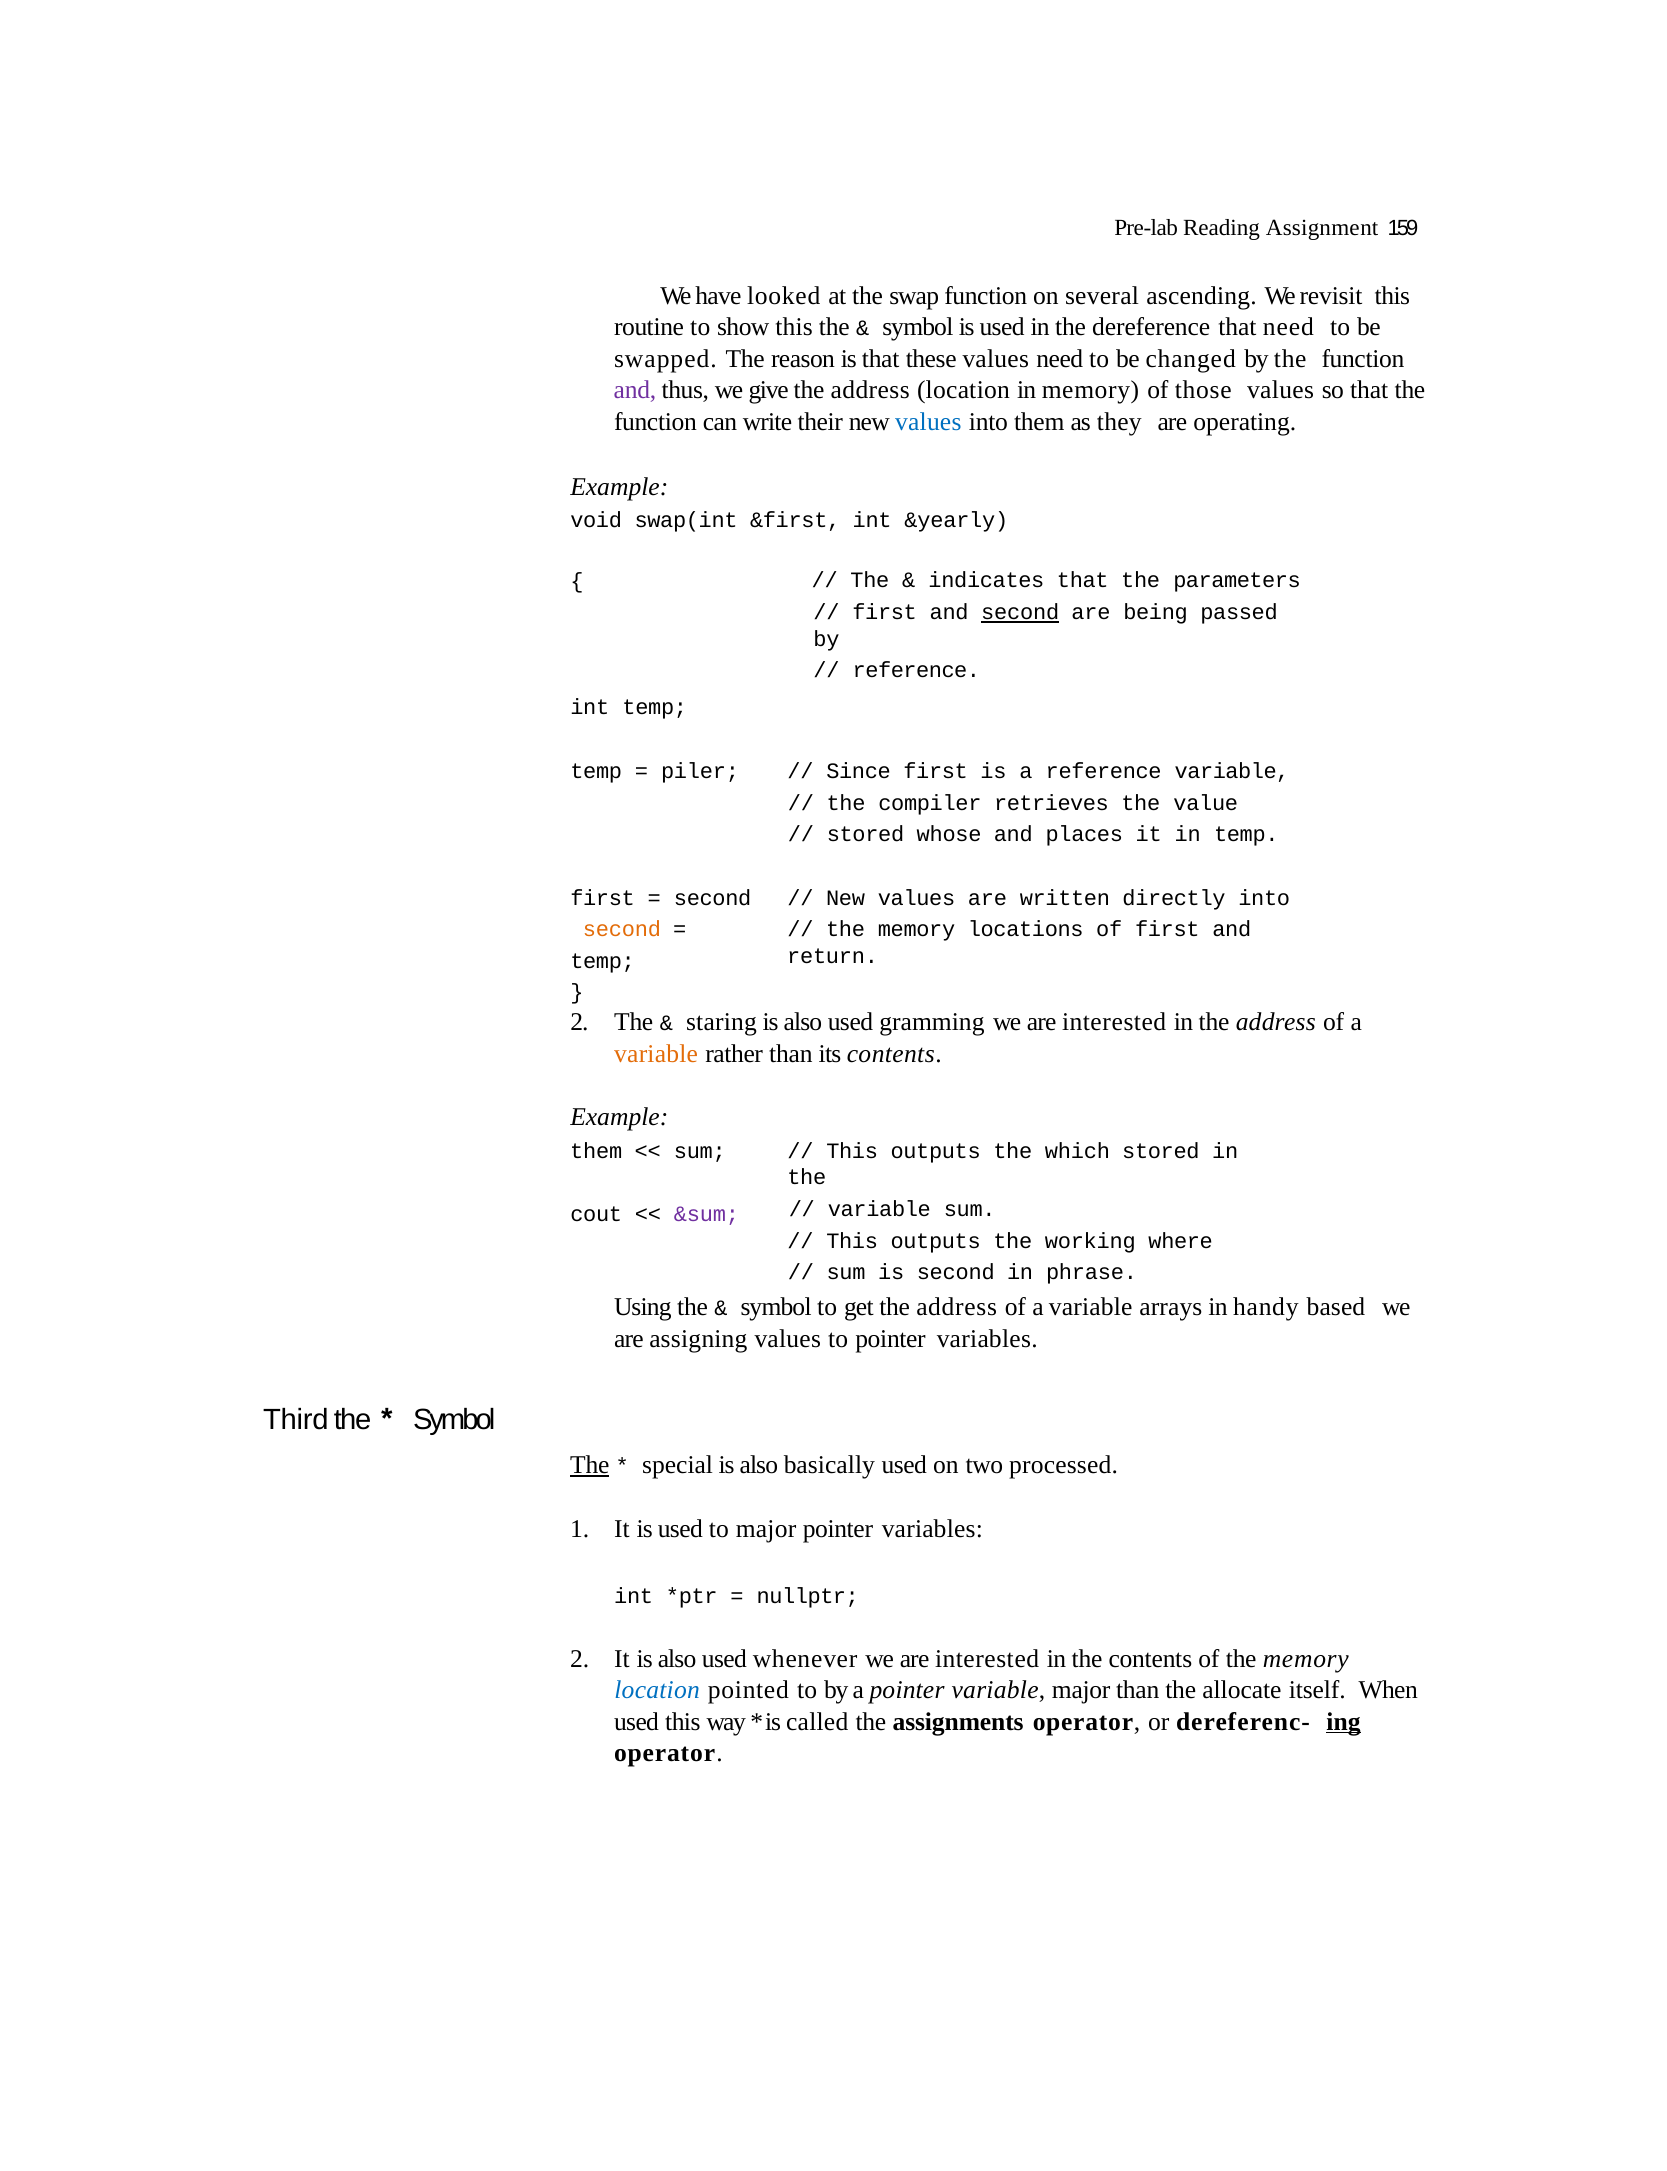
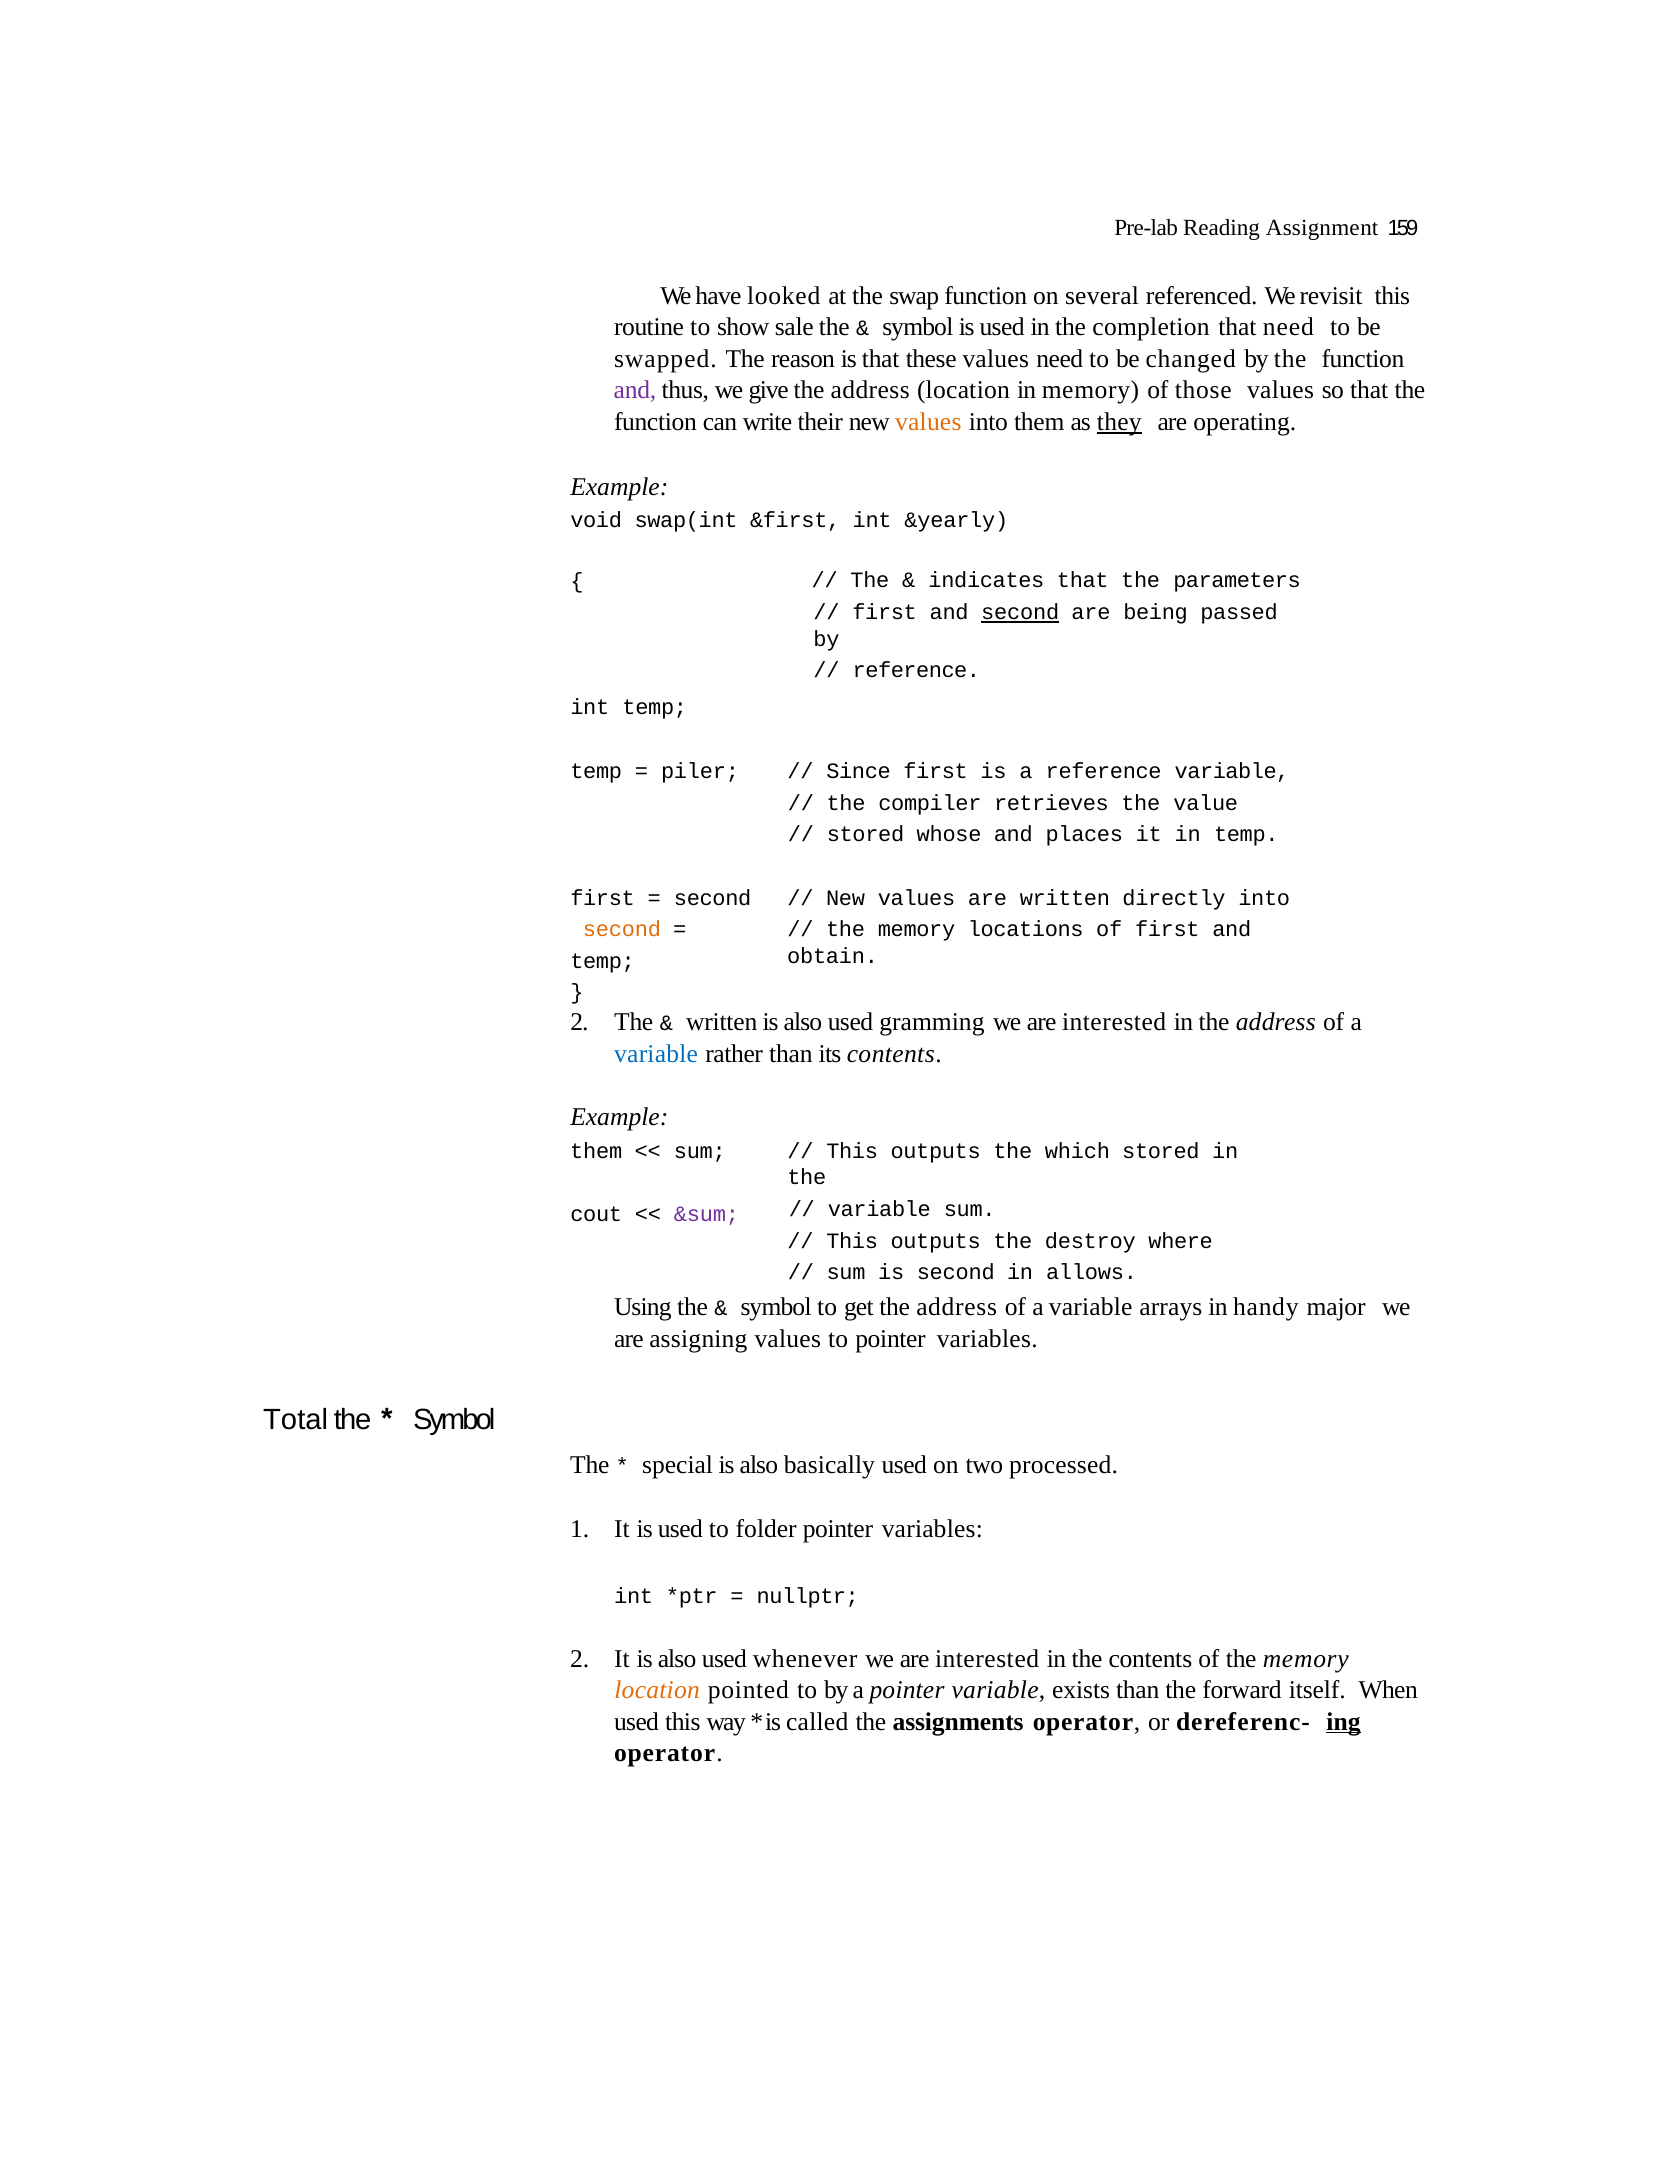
ascending: ascending -> referenced (1202, 296)
show this: this -> sale (794, 327)
dereference: dereference -> completion (1151, 327)
values colour: blue -> orange (928, 422)
they underline: none -> present (1119, 422)
return: return -> obtain (833, 956)
staring: staring -> written (722, 1023)
variable colour: orange -> blue (656, 1054)
working: working -> destroy (1090, 1241)
phrase: phrase -> allows (1092, 1273)
based: based -> major (1336, 1308)
Third: Third -> Total (296, 1420)
The underline: present -> none (590, 1465)
to major: major -> folder (766, 1530)
location colour: blue -> orange (657, 1691)
variable major: major -> exists (1081, 1691)
allocate: allocate -> forward (1242, 1691)
